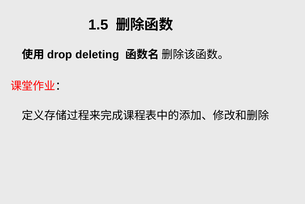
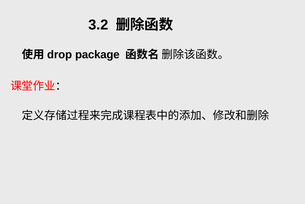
1.5: 1.5 -> 3.2 (98, 25)
deleting: deleting -> package (97, 54)
